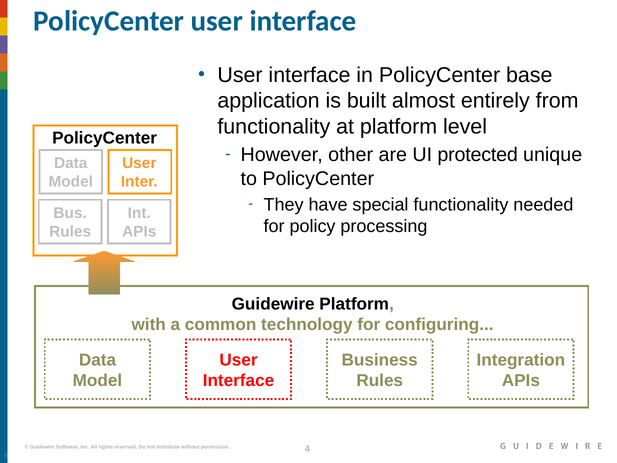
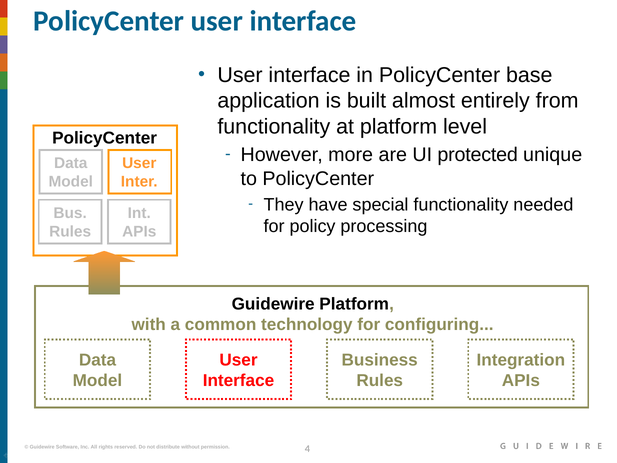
other: other -> more (351, 155)
